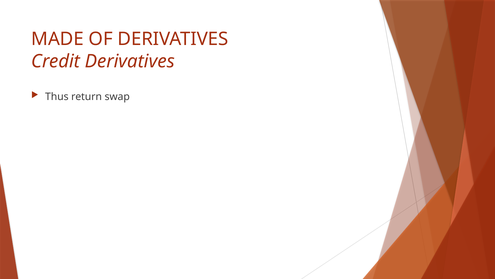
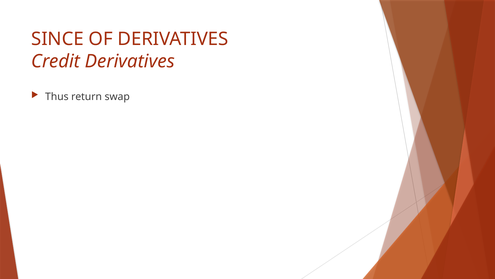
MADE: MADE -> SINCE (57, 39)
